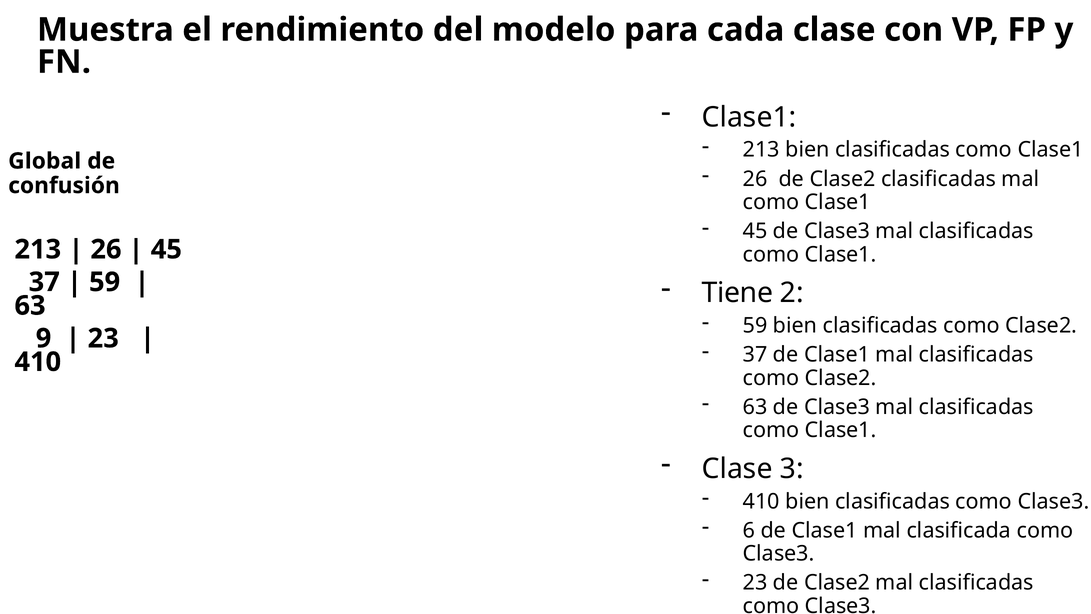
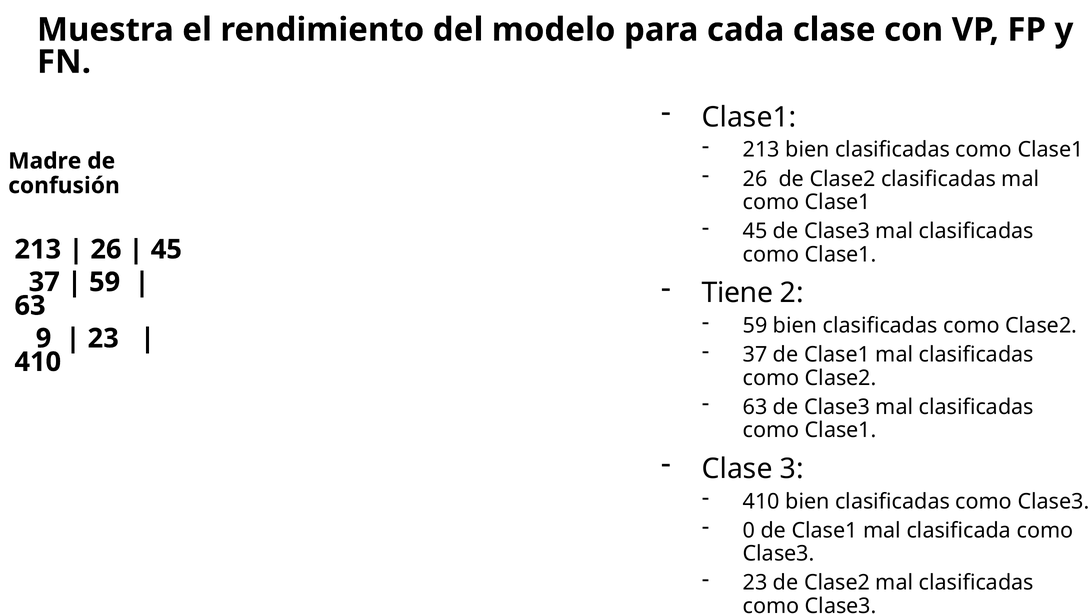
Global: Global -> Madre (45, 161)
6: 6 -> 0 (749, 530)
